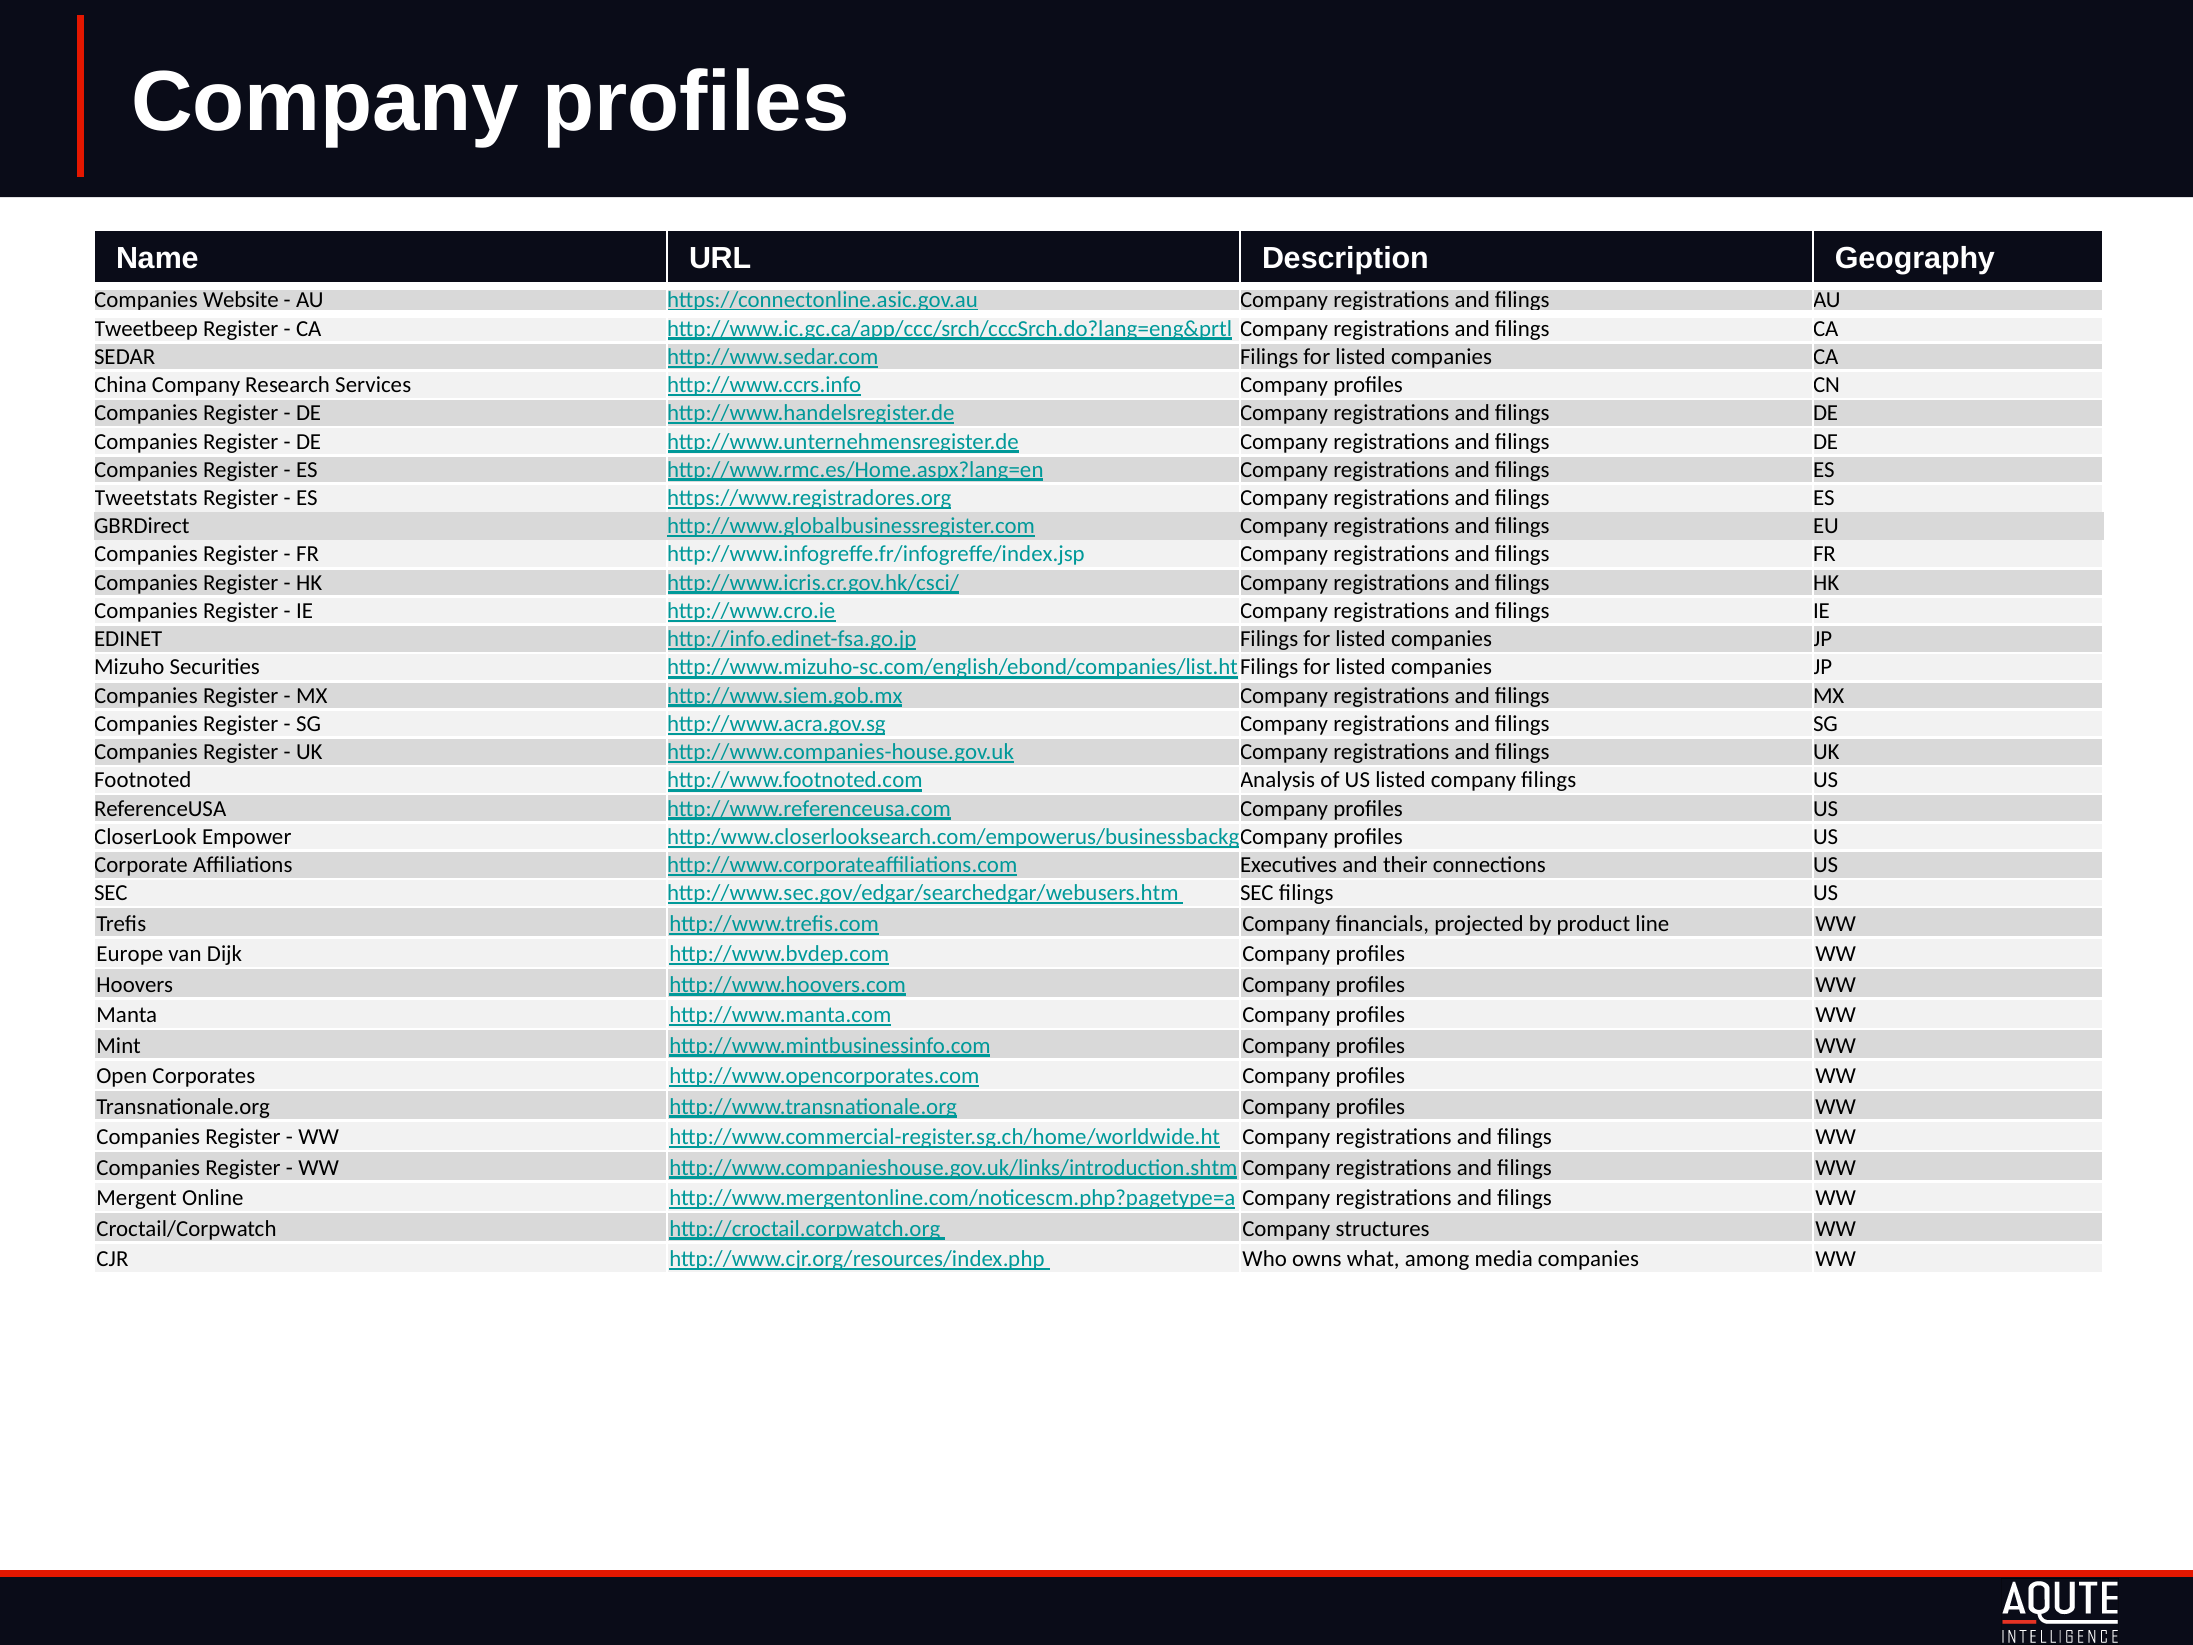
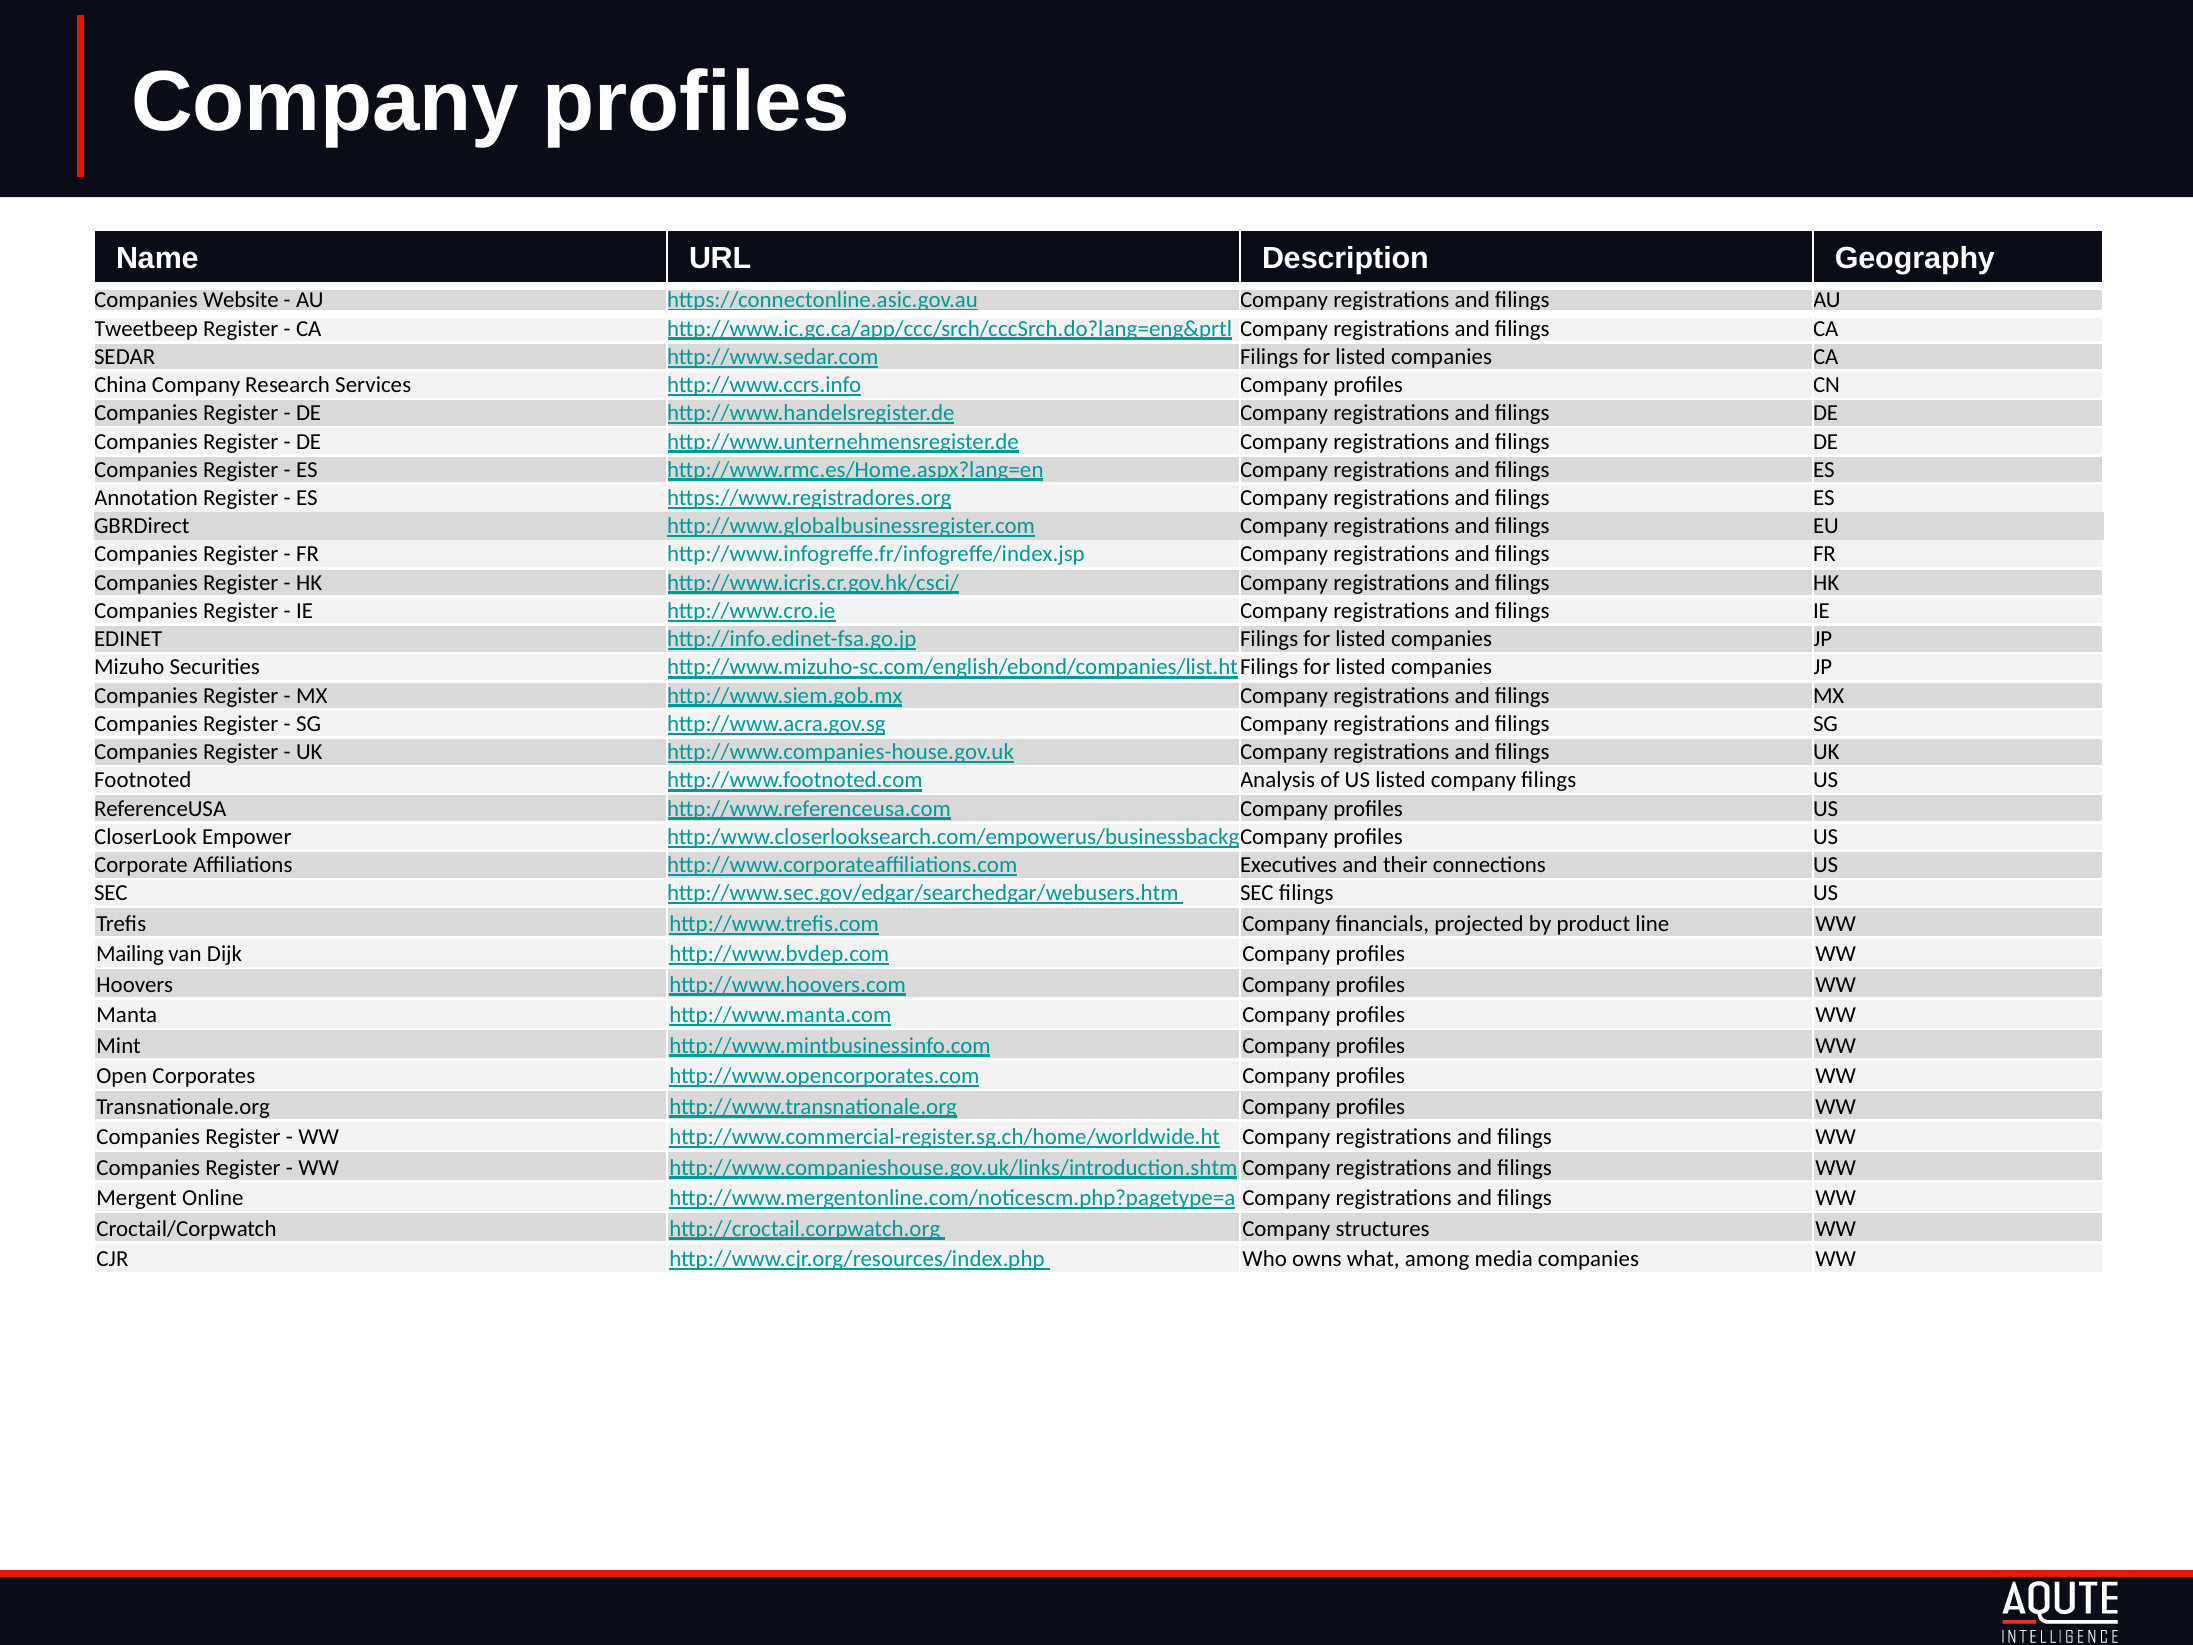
Tweetstats: Tweetstats -> Annotation (146, 498)
Europe: Europe -> Mailing (130, 954)
